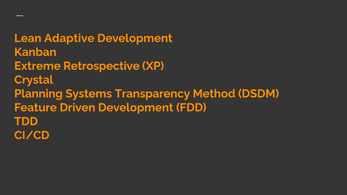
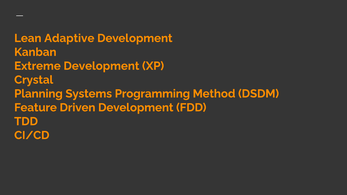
Extreme Retrospective: Retrospective -> Development (101, 66)
Transparency: Transparency -> Programming (152, 94)
